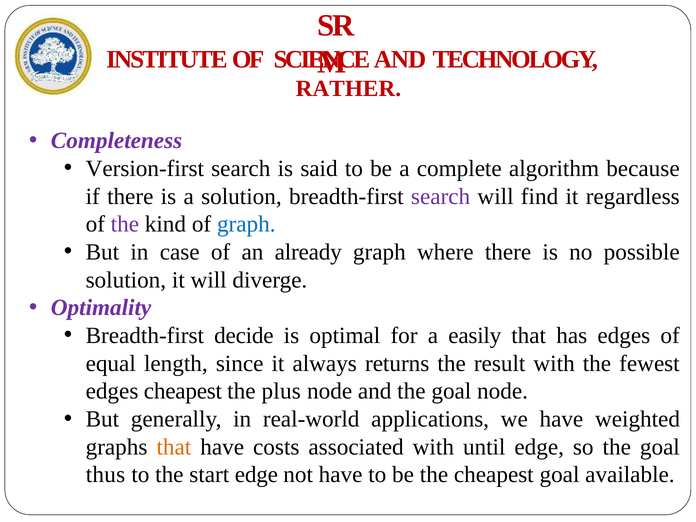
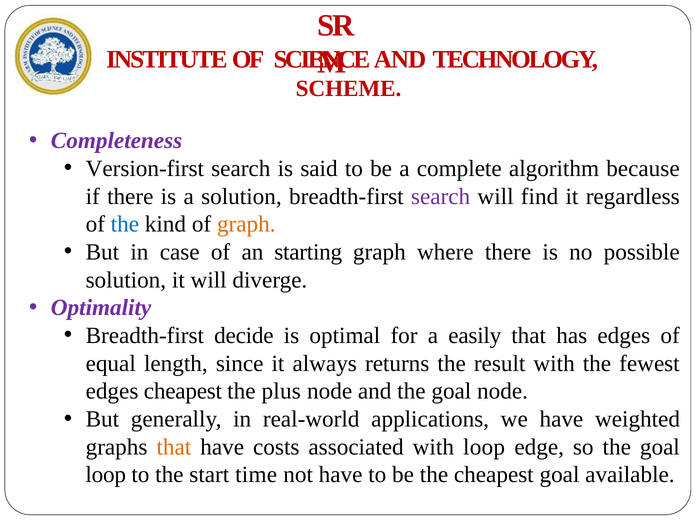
RATHER: RATHER -> SCHEME (349, 89)
the colour: purple -> blue (125, 224)
graph colour: blue -> orange (246, 224)
already: already -> starting (308, 252)
with until: until -> loop (484, 447)
thus: thus -> loop (106, 475)
start edge: edge -> time (256, 475)
